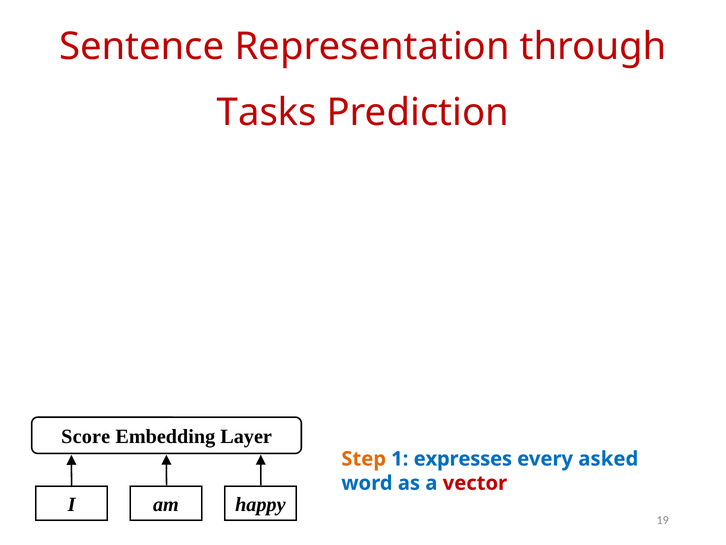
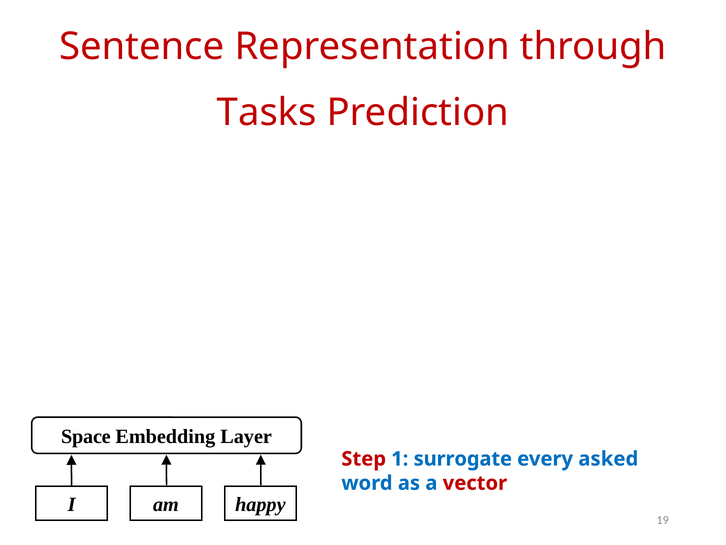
Score: Score -> Space (86, 436)
Step colour: orange -> red (364, 458)
expresses: expresses -> surrogate (463, 458)
